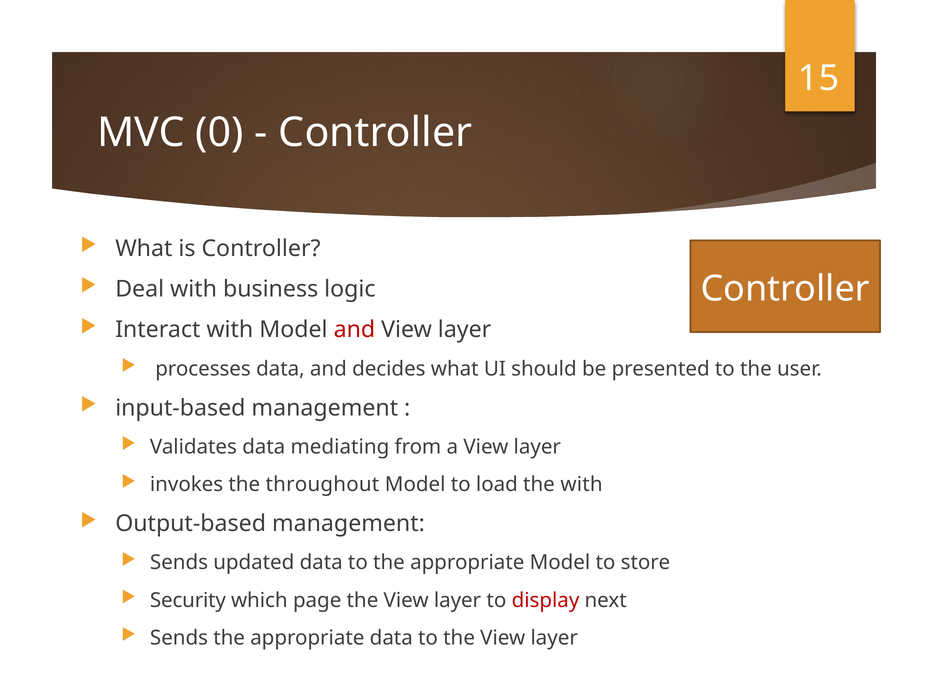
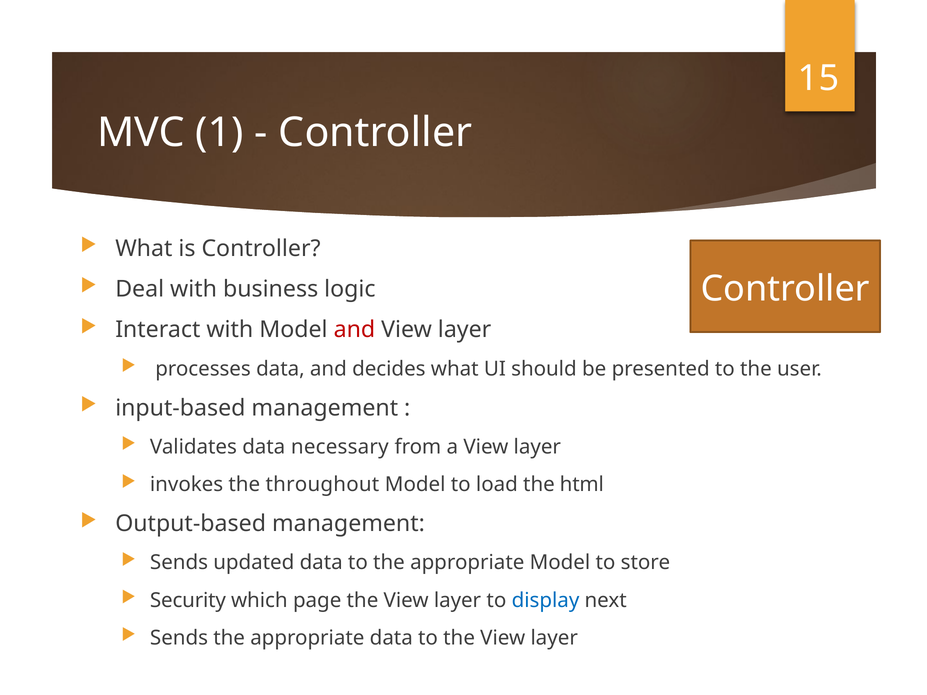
0: 0 -> 1 (220, 133)
mediating: mediating -> necessary (340, 447)
the with: with -> html (582, 485)
display colour: red -> blue (546, 600)
